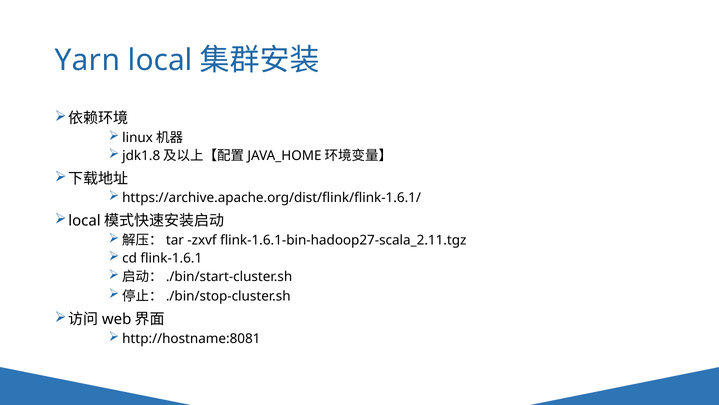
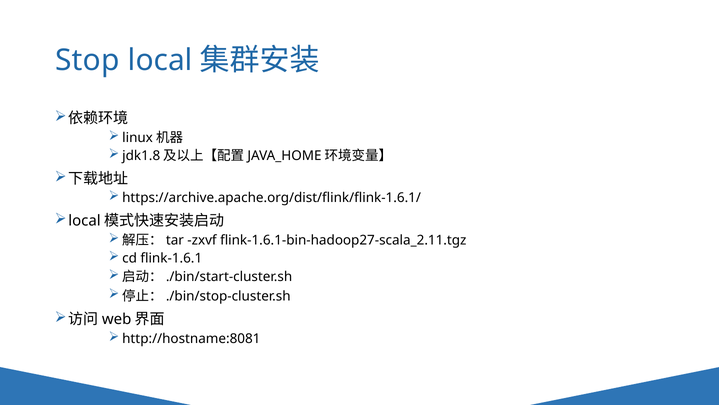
Yarn: Yarn -> Stop (87, 60)
